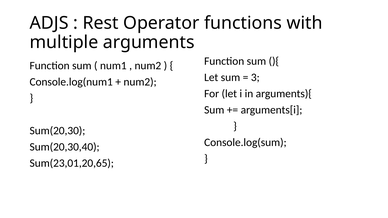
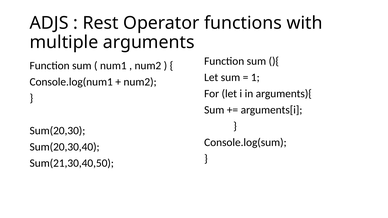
3: 3 -> 1 (255, 78)
Sum(23,01,20,65: Sum(23,01,20,65 -> Sum(21,30,40,50 (72, 163)
